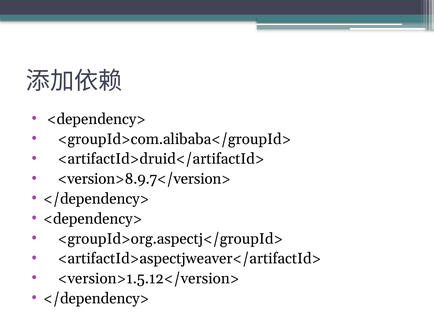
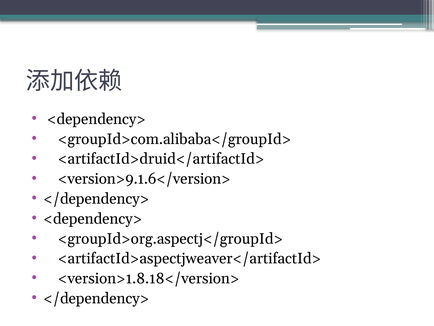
<version>8.9.7</version>: <version>8.9.7</version> -> <version>9.1.6</version> (144, 179)
<version>1.5.12</version>: <version>1.5.12</version> -> <version>1.8.18</version> (149, 278)
